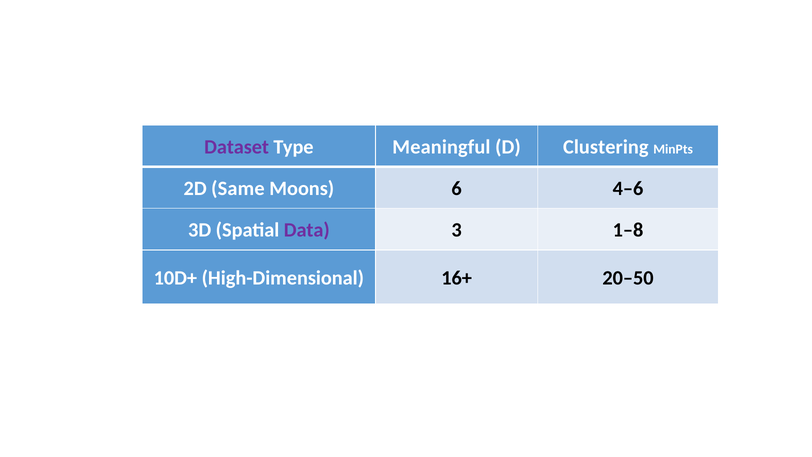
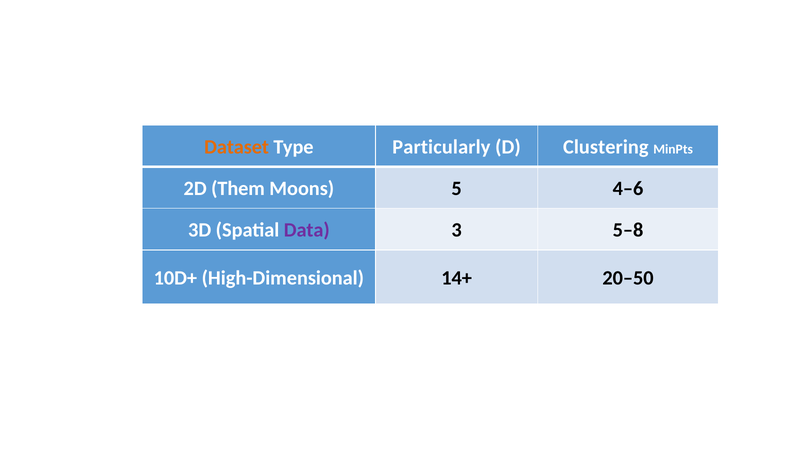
Dataset colour: purple -> orange (237, 147)
Meaningful: Meaningful -> Particularly (441, 147)
Same: Same -> Them (238, 188)
6: 6 -> 5 (457, 188)
1–8: 1–8 -> 5–8 (628, 230)
16+: 16+ -> 14+ (457, 278)
